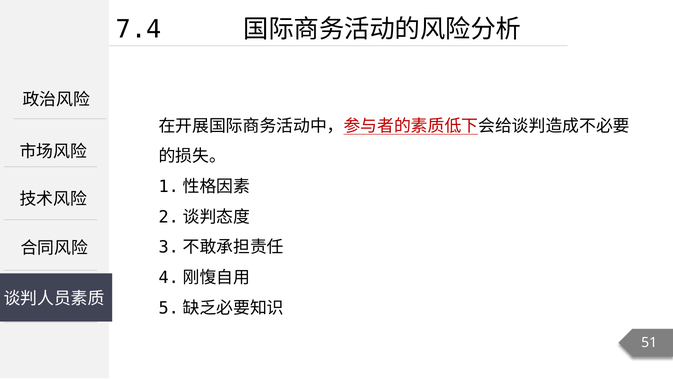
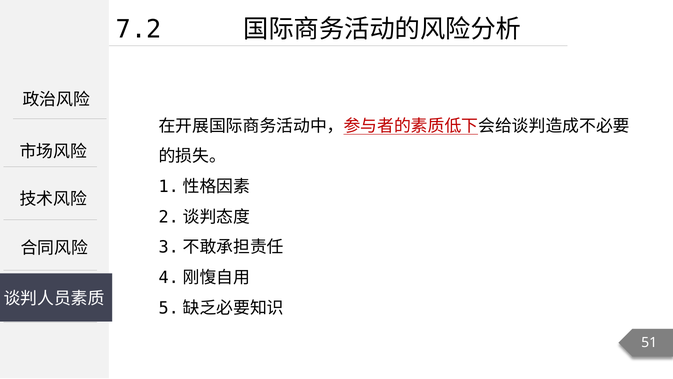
7.4: 7.4 -> 7.2 (139, 29)
